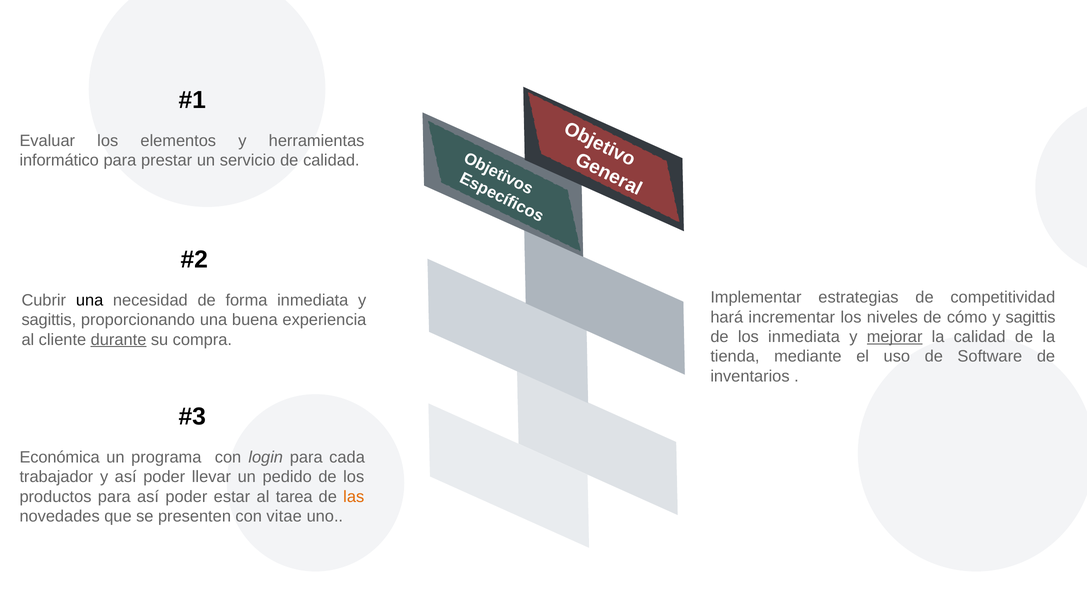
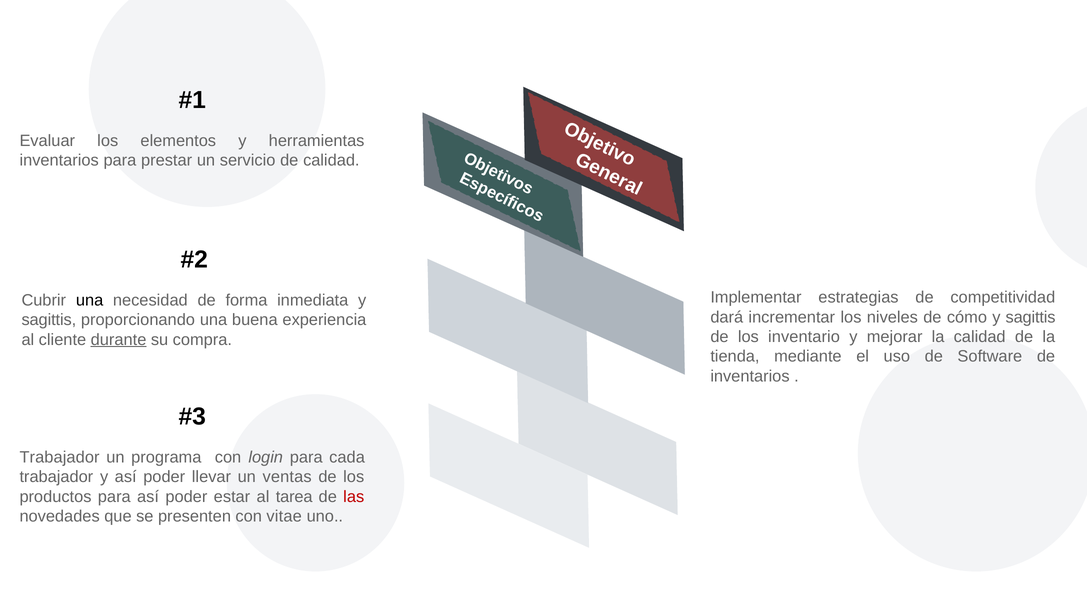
informático: informático -> inventarios (59, 161)
hará: hará -> dará (727, 317)
los inmediata: inmediata -> inventario (804, 337)
mejorar underline: present -> none (895, 337)
Económica: Económica -> Trabajador (60, 458)
pedido: pedido -> ventas (287, 477)
las colour: orange -> red (354, 497)
